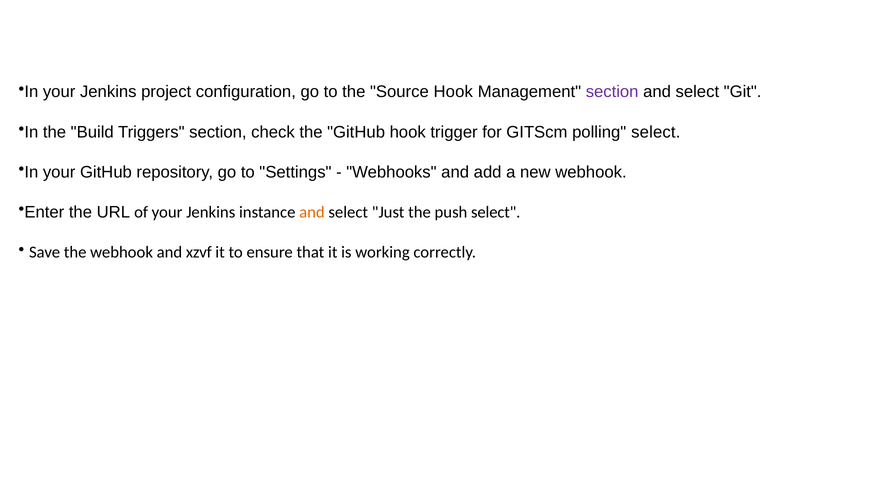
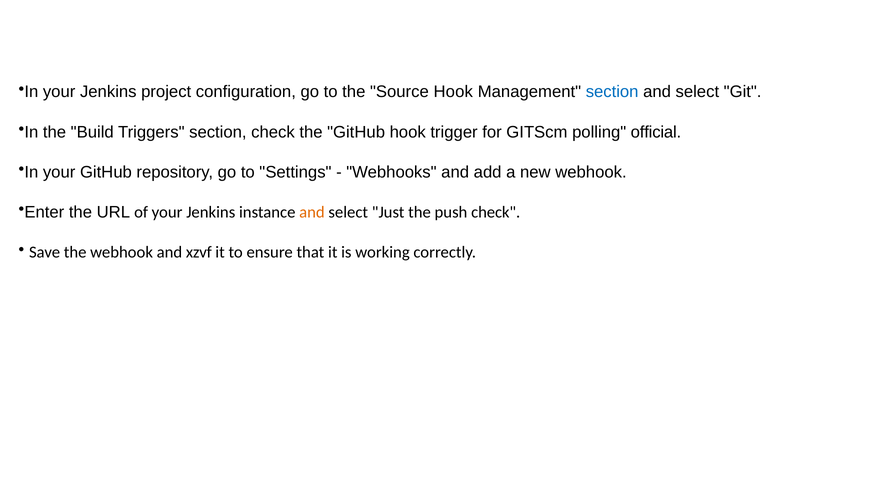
section colour: purple -> blue (612, 92)
polling select: select -> official (656, 132)
push select: select -> check (496, 212)
